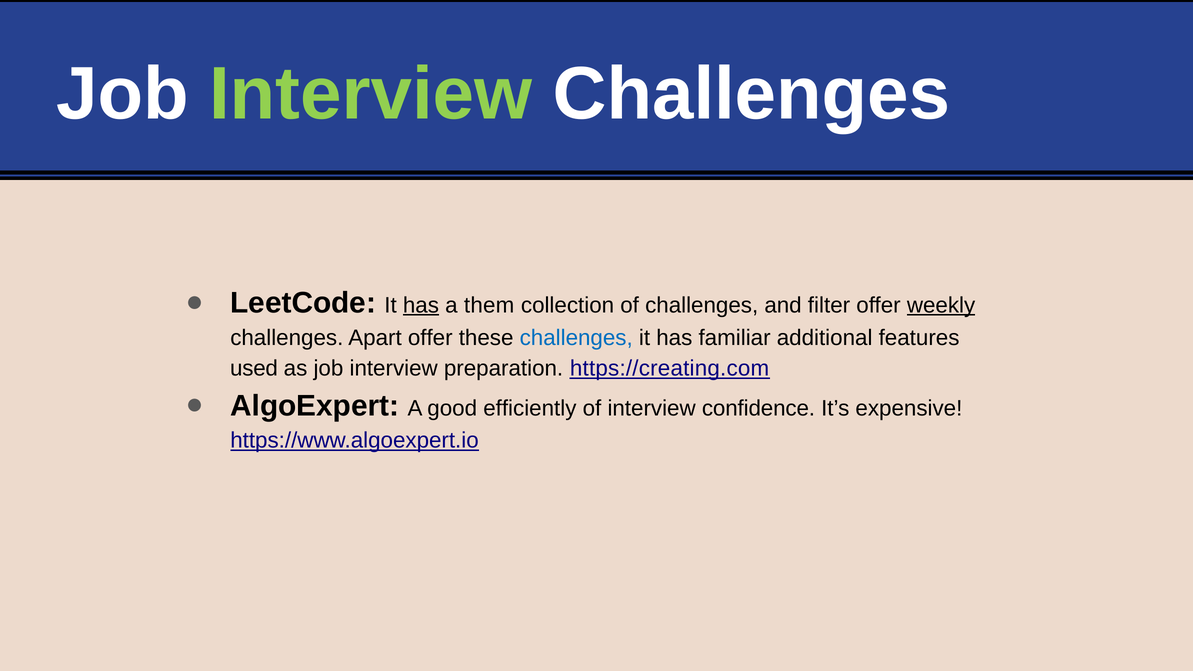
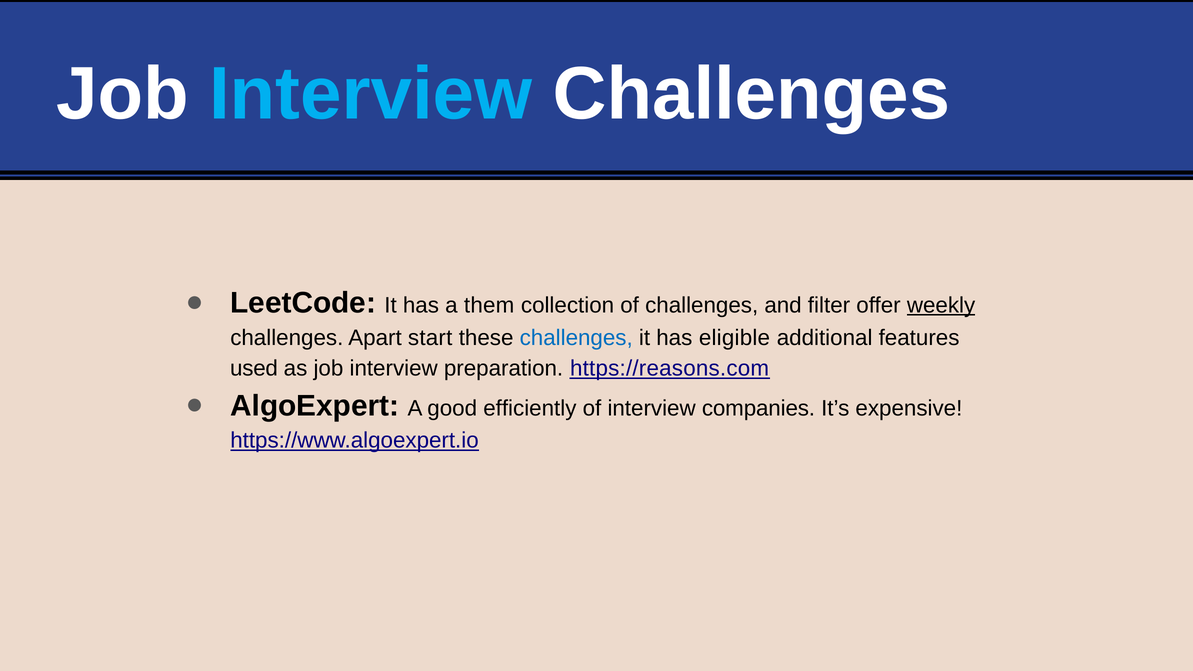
Interview colour: light green -> light blue (371, 94)
has underline: present -> none (421, 305)
Apart offer: offer -> start (430, 338)
familiar: familiar -> eligible (734, 338)
https://creating.com: https://creating.com -> https://reasons.com (670, 369)
confidence: confidence -> companies (758, 408)
